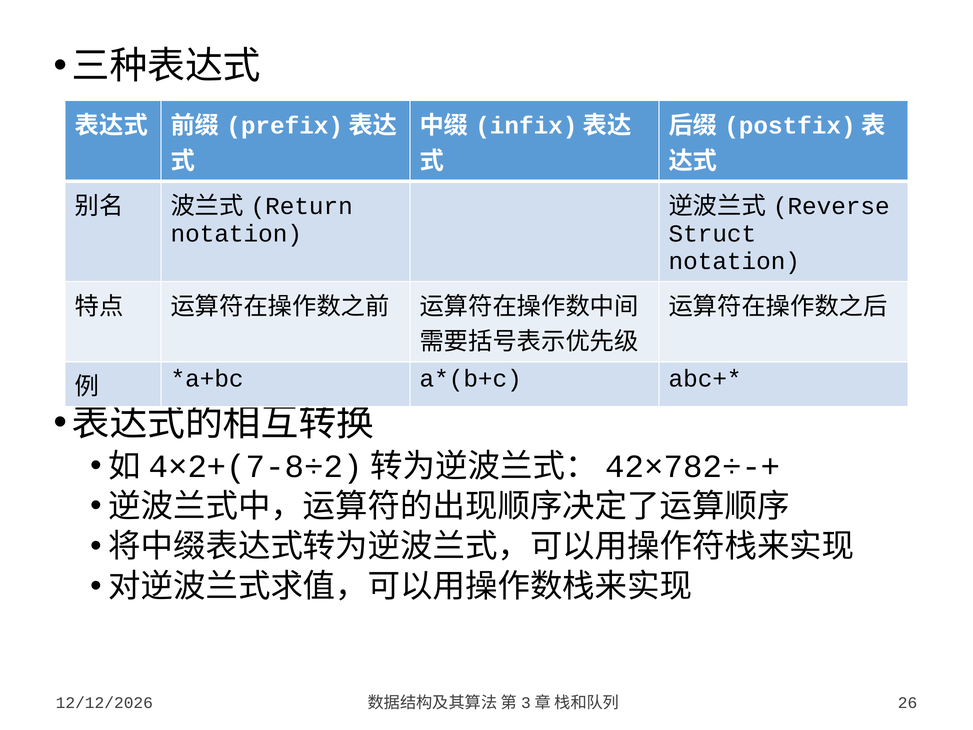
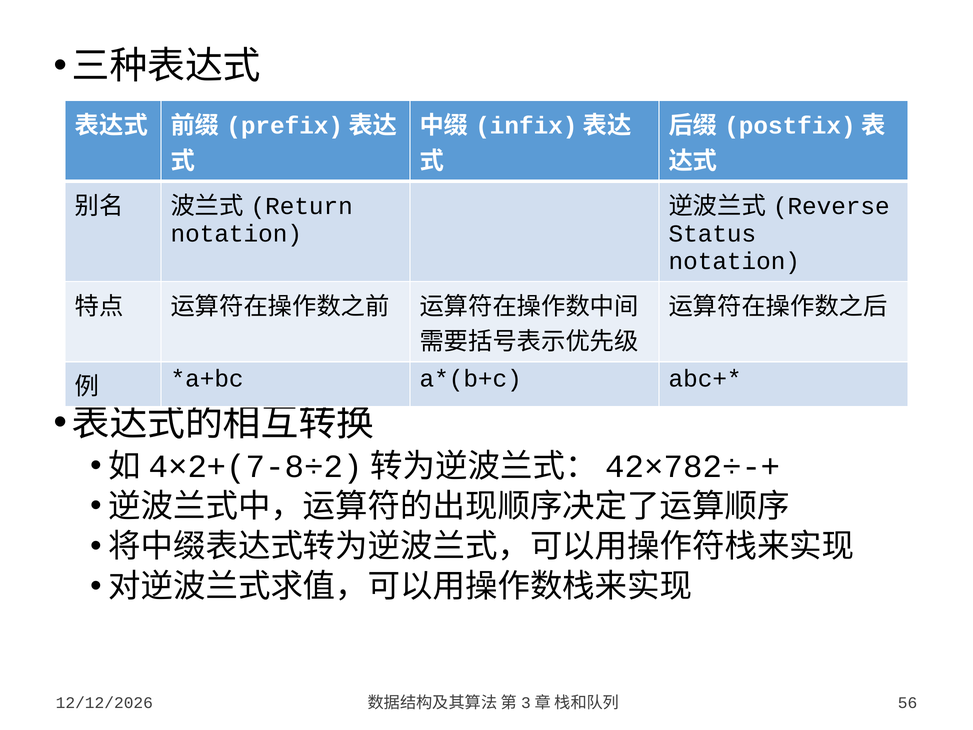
Struct: Struct -> Status (712, 234)
26: 26 -> 56 (908, 703)
